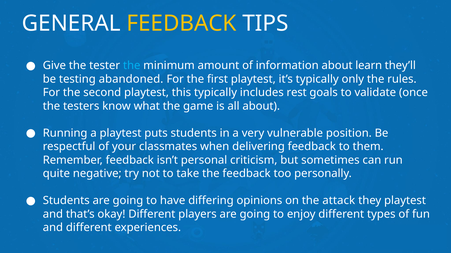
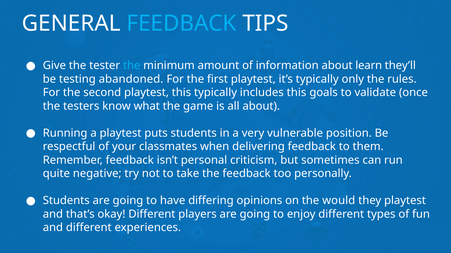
FEEDBACK colour: yellow -> light blue (182, 23)
includes rest: rest -> this (297, 93)
attack: attack -> would (339, 201)
